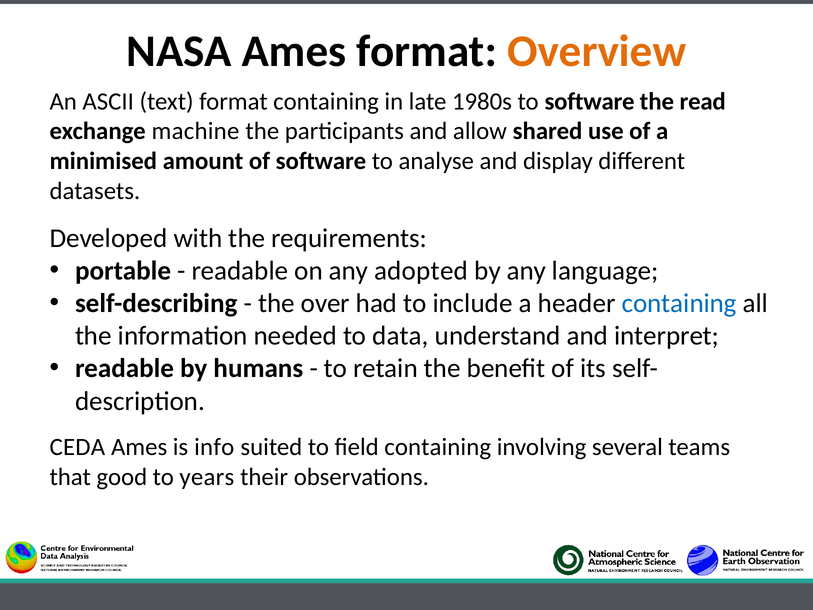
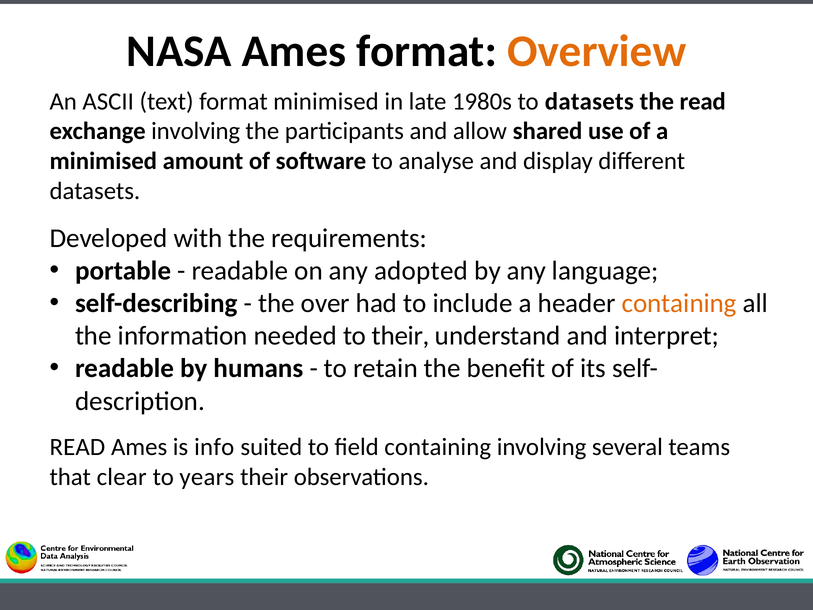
format containing: containing -> minimised (326, 101)
to software: software -> datasets (589, 101)
exchange machine: machine -> involving (196, 131)
containing colour: blue -> orange (679, 303)
to data: data -> their (401, 336)
CEDA: CEDA -> READ (77, 447)
good: good -> clear (122, 477)
